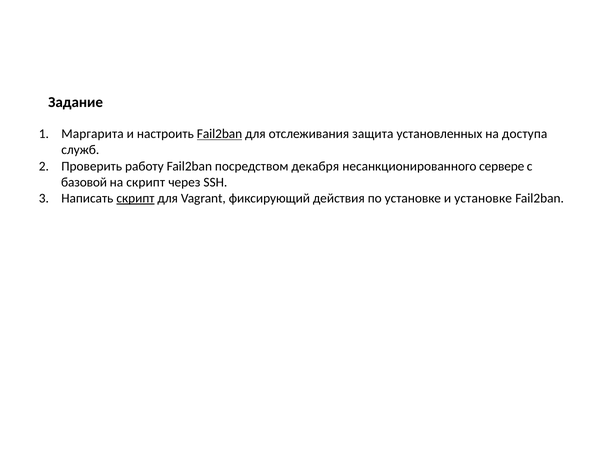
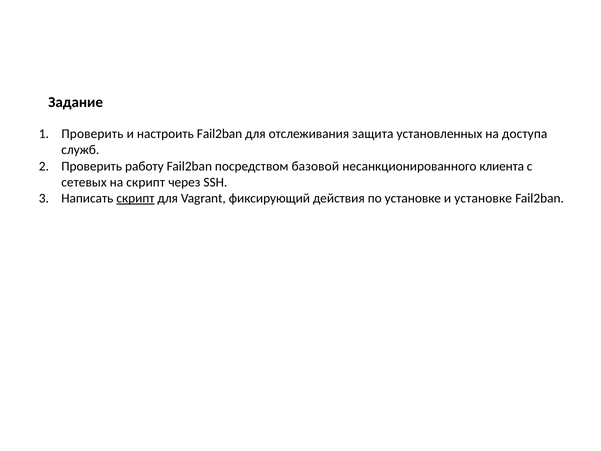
Маргарита: Маргарита -> Проверить (92, 134)
Fail2ban underline: present -> none (220, 134)
декабря: декабря -> базовой (315, 166)
сервере: сервере -> клиента (502, 166)
базовой: базовой -> сетевых (84, 182)
